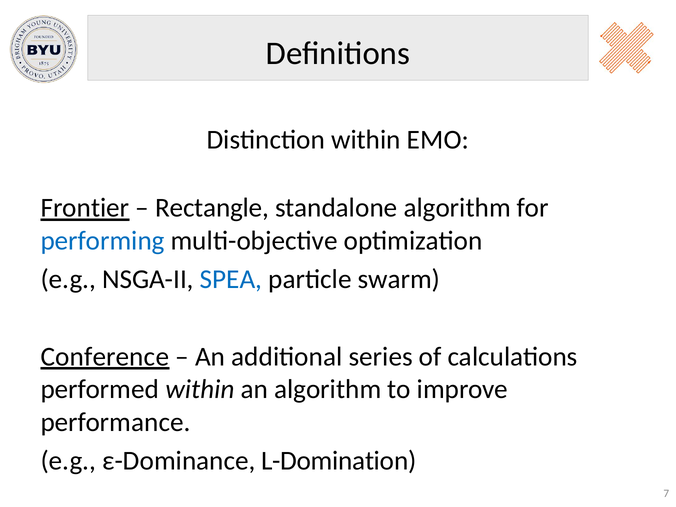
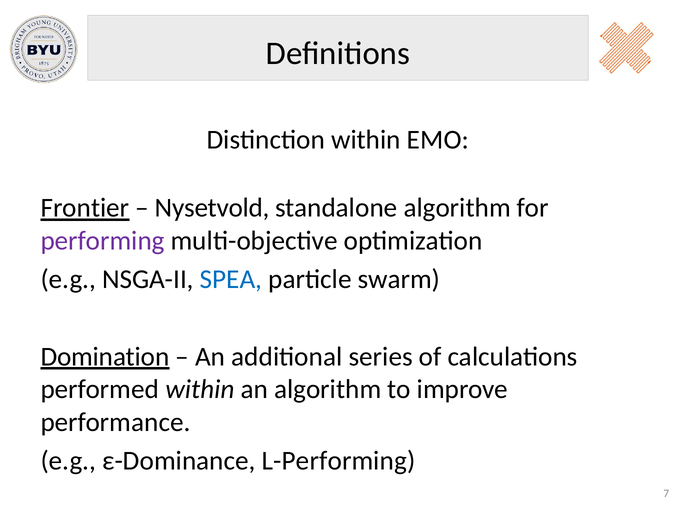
Rectangle: Rectangle -> Nysetvold (212, 208)
performing colour: blue -> purple (103, 241)
Conference: Conference -> Domination (105, 357)
L-Domination: L-Domination -> L-Performing (339, 461)
